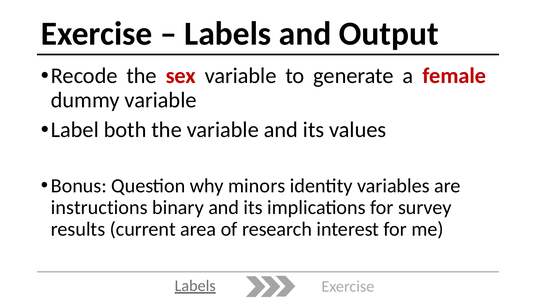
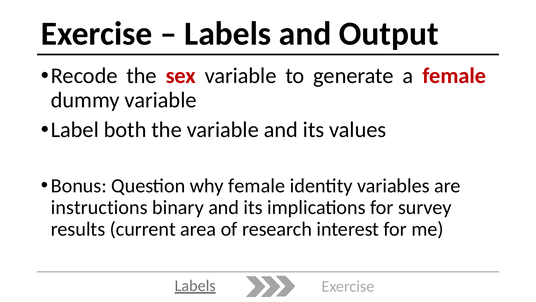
why minors: minors -> female (257, 185)
